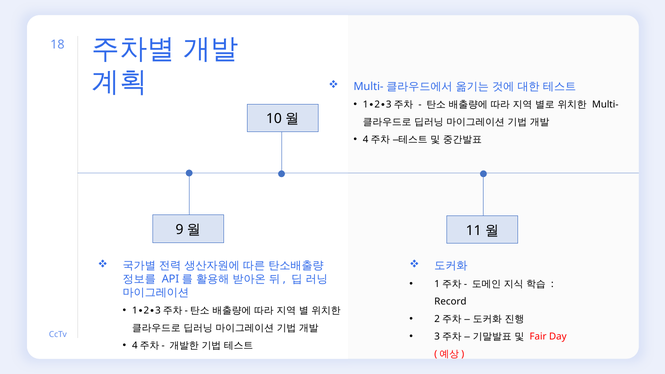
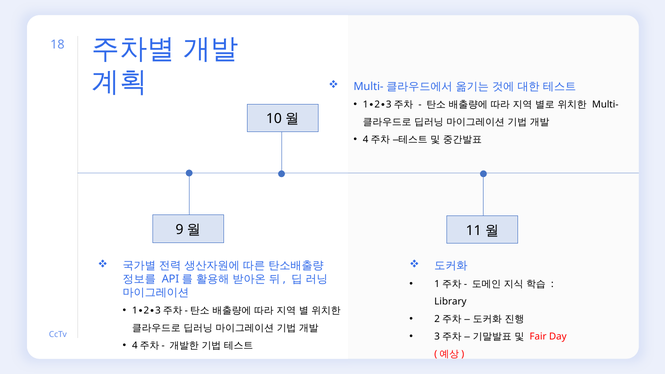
Record: Record -> Library (450, 302)
